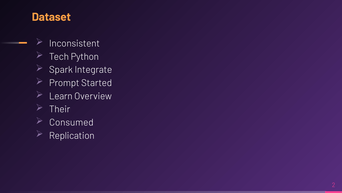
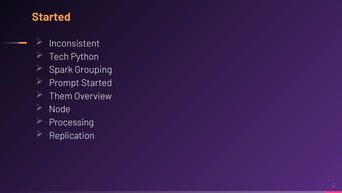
Dataset: Dataset -> Started (51, 17)
Integrate: Integrate -> Grouping (93, 70)
Learn: Learn -> Them (61, 96)
Their: Their -> Node (60, 109)
Consumed: Consumed -> Processing (71, 122)
